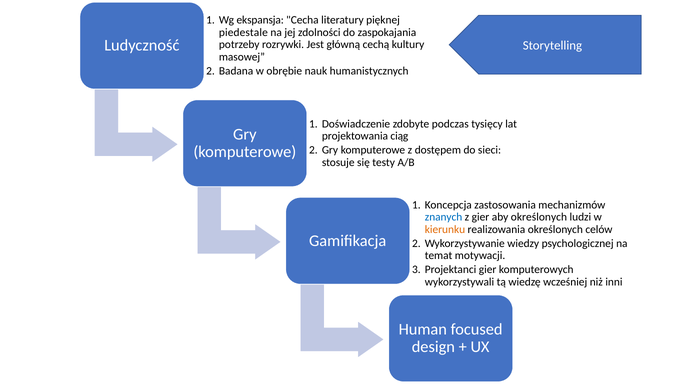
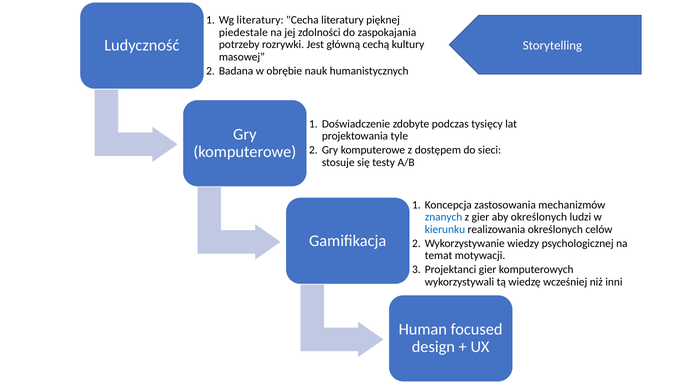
Wg ekspansja: ekspansja -> literatury (260, 20)
ciąg: ciąg -> tyle (399, 136)
kierunku colour: orange -> blue (445, 229)
